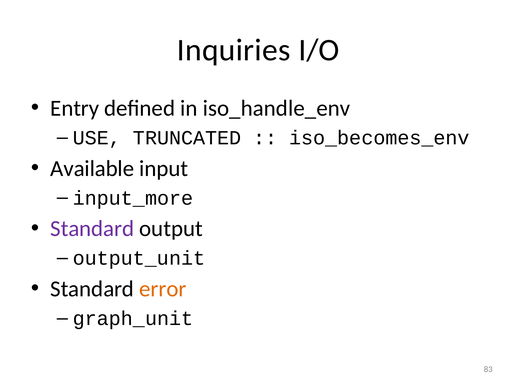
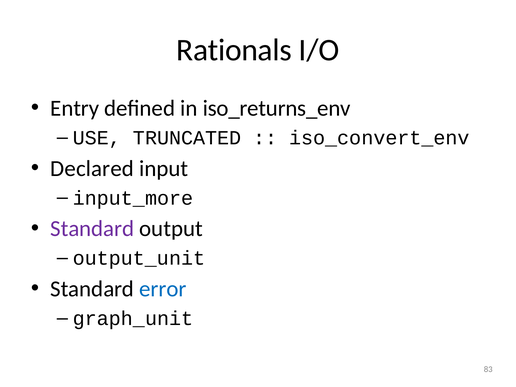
Inquiries: Inquiries -> Rationals (234, 50)
iso_handle_env: iso_handle_env -> iso_returns_env (277, 108)
iso_becomes_env: iso_becomes_env -> iso_convert_env (379, 138)
Available: Available -> Declared (92, 168)
error colour: orange -> blue (163, 289)
